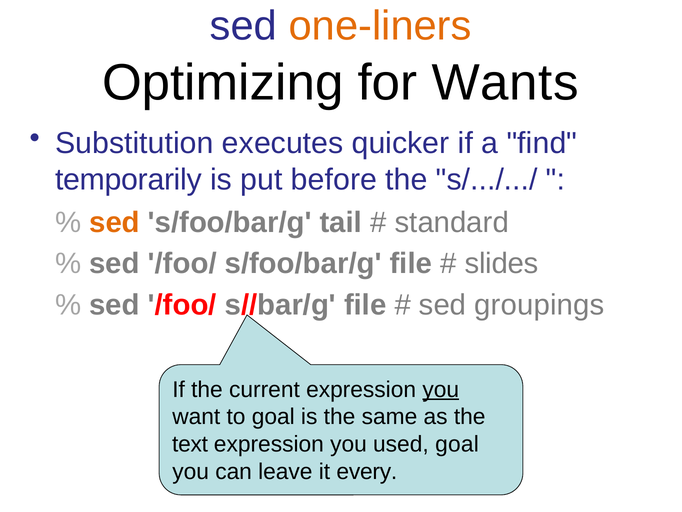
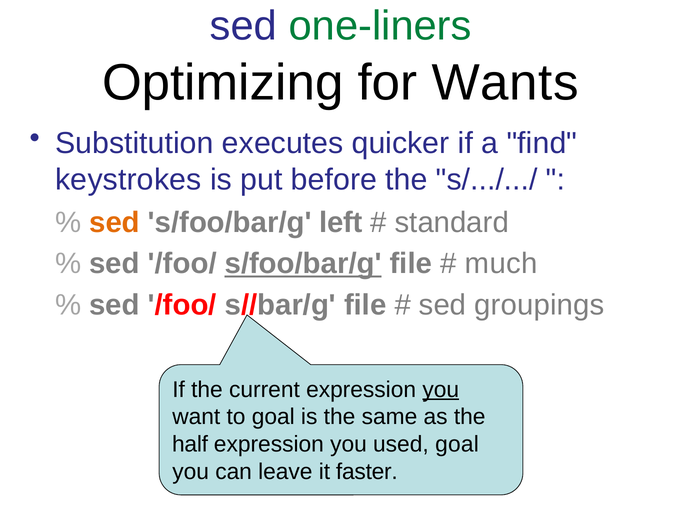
one-liners colour: orange -> green (380, 26)
temporarily: temporarily -> keystrokes (128, 179)
tail: tail -> left (341, 222)
s/foo/bar/g underline: none -> present (303, 264)
slides: slides -> much (501, 264)
text: text -> half (190, 444)
every: every -> faster (367, 471)
